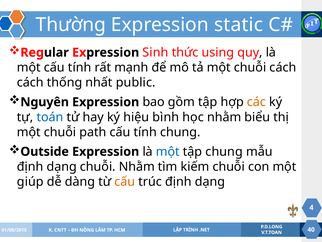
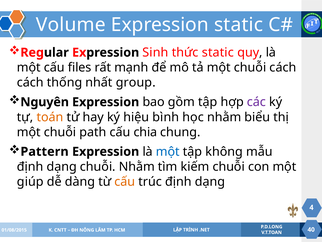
Thường: Thường -> Volume (71, 25)
thức using: using -> static (218, 52)
một cấu tính: tính -> files (80, 67)
public: public -> group (136, 82)
các colour: orange -> purple (256, 102)
toán colour: blue -> orange (50, 117)
tính: tính -> chia (145, 132)
Outside: Outside -> Pattern (45, 151)
tập chung: chung -> không (224, 151)
